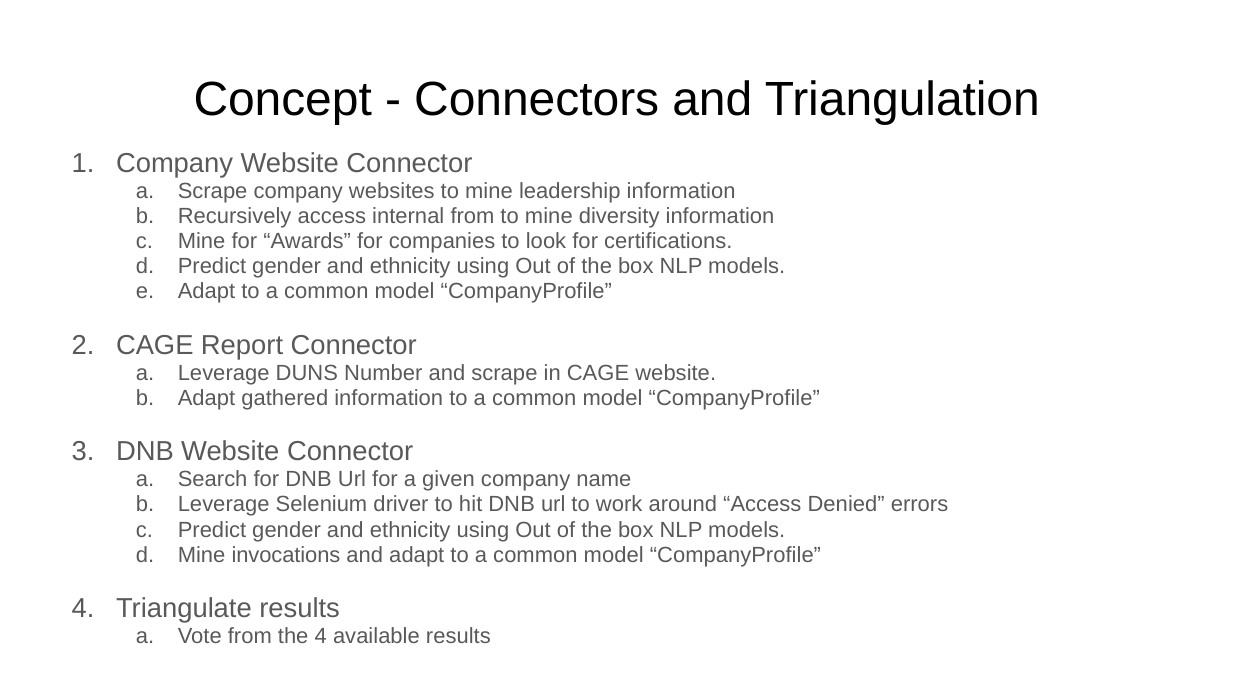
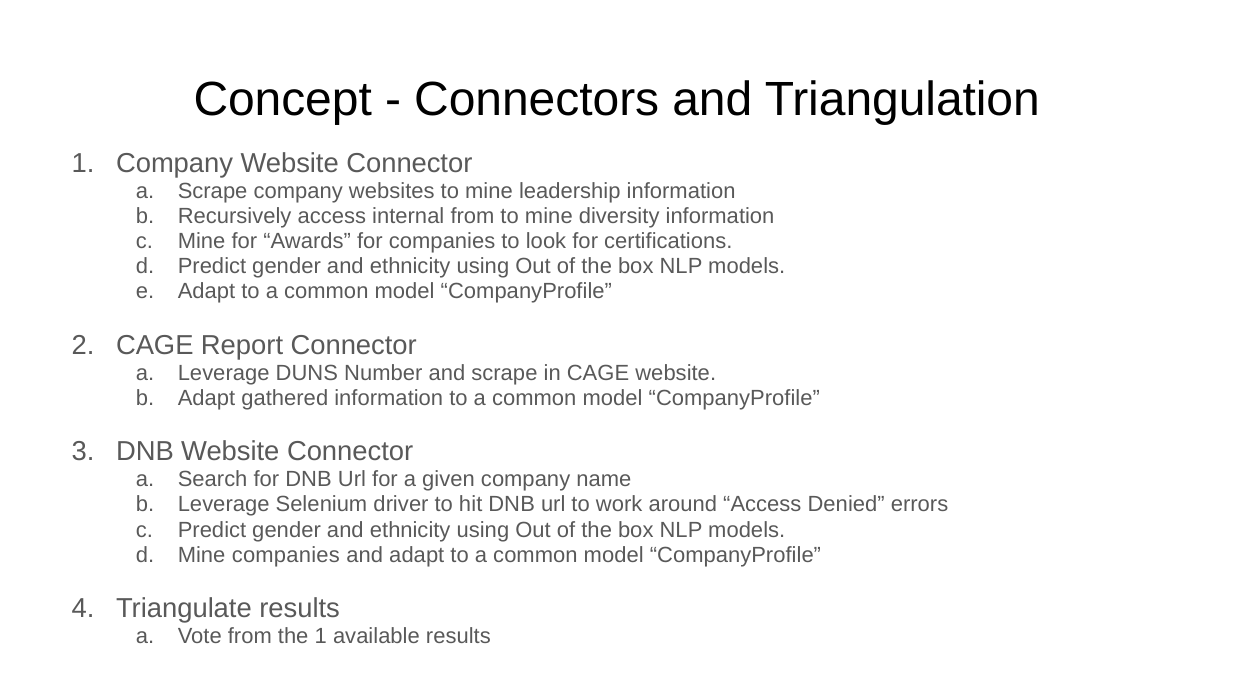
Mine invocations: invocations -> companies (286, 555)
the 4: 4 -> 1 (321, 636)
